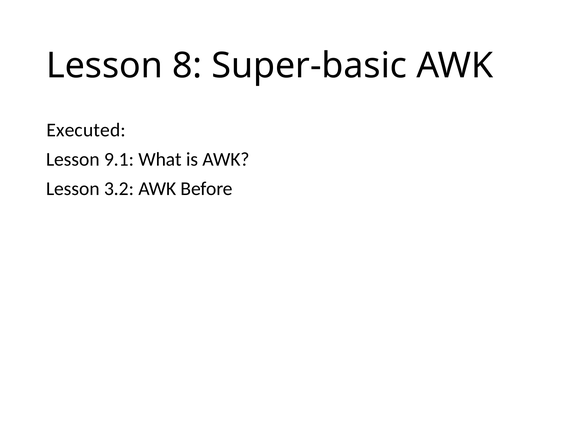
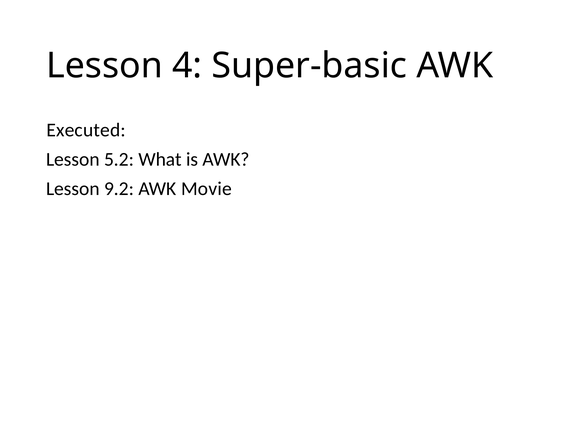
8: 8 -> 4 (187, 66)
9.1: 9.1 -> 5.2 (119, 159)
3.2: 3.2 -> 9.2 (119, 189)
Before: Before -> Movie (206, 189)
